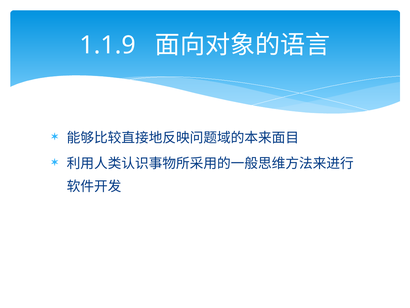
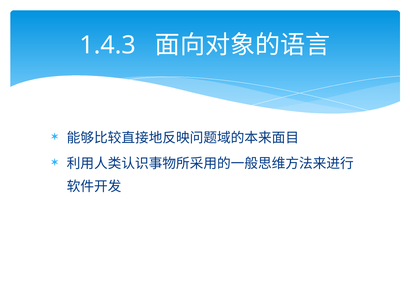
1.1.9: 1.1.9 -> 1.4.3 (108, 45)
